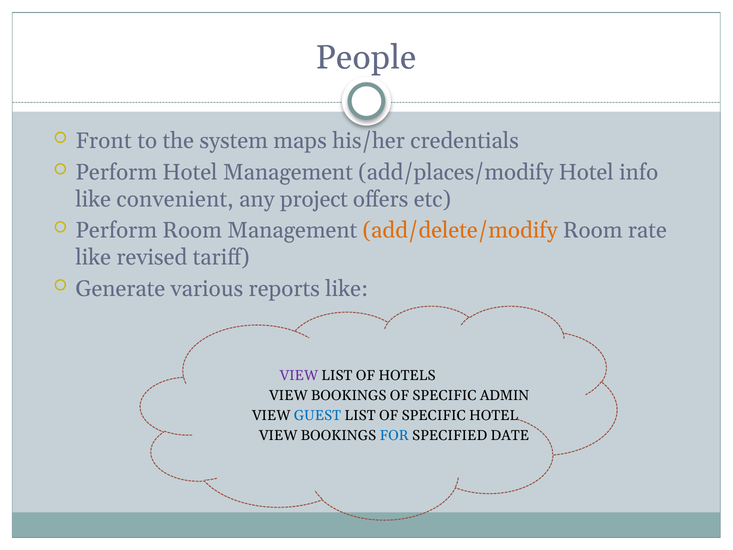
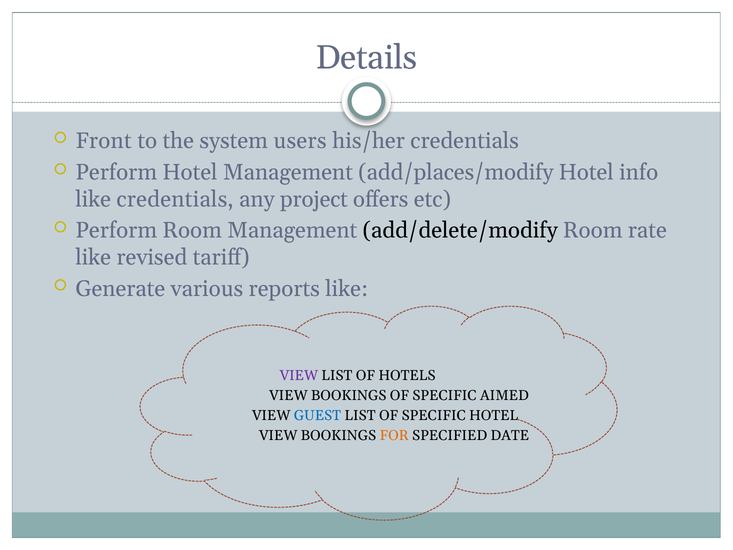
People: People -> Details (366, 58)
maps: maps -> users (300, 141)
like convenient: convenient -> credentials (175, 199)
add/delete/modify colour: orange -> black (460, 230)
ADMIN: ADMIN -> AIMED (504, 396)
FOR colour: blue -> orange (394, 436)
